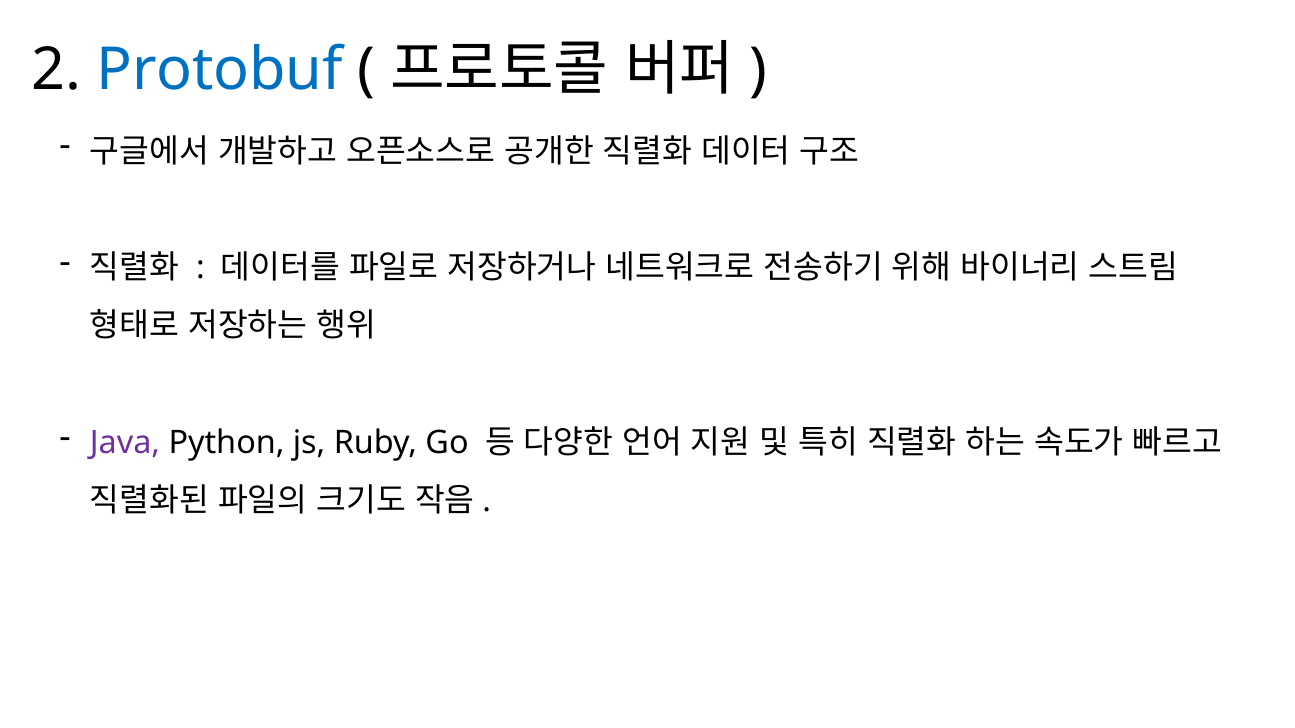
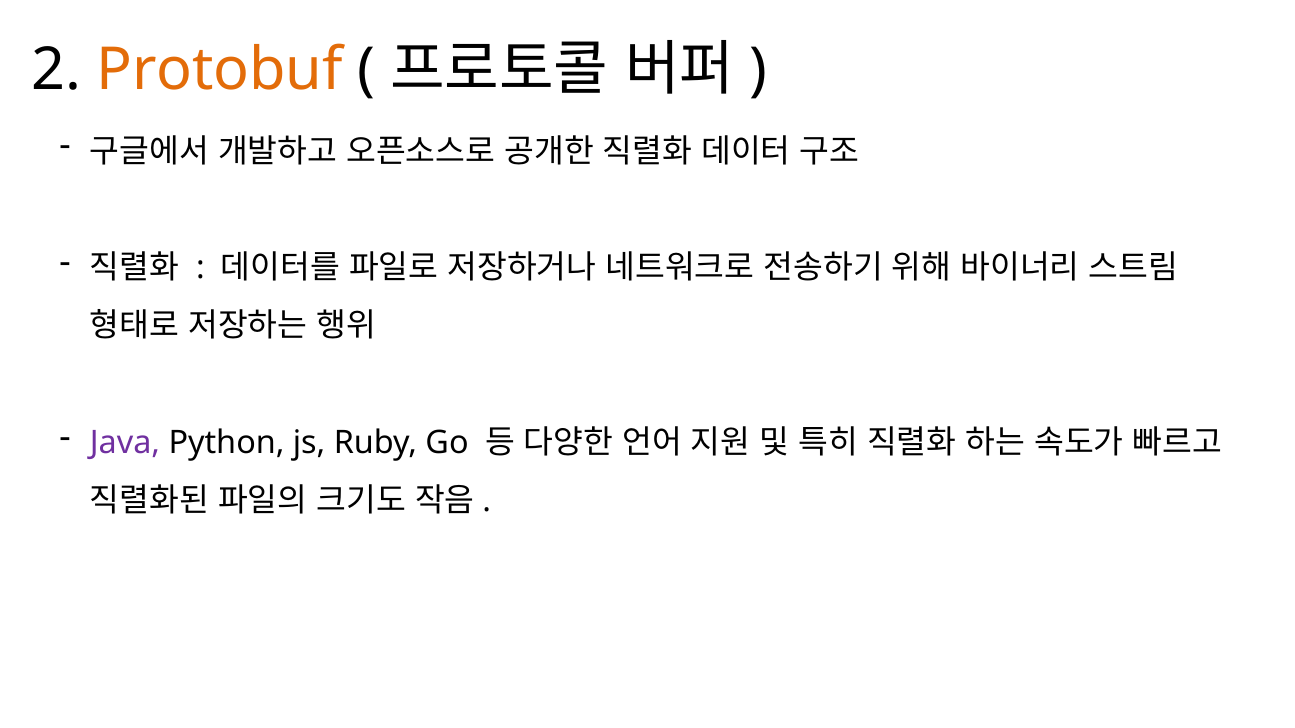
Protobuf colour: blue -> orange (219, 70)
